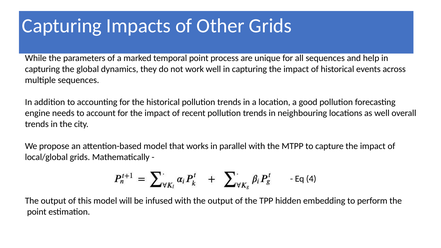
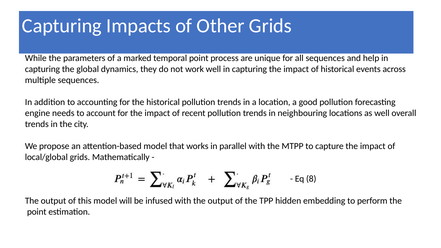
4: 4 -> 8 (311, 179)
